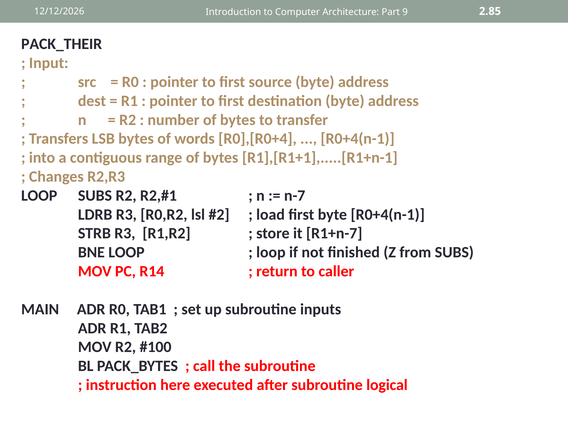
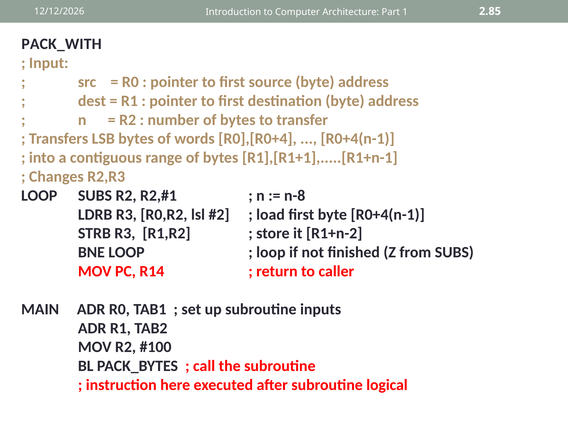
9: 9 -> 1 (405, 12)
PACK_THEIR: PACK_THEIR -> PACK_WITH (62, 44)
n-7: n-7 -> n-8 (295, 196)
R1+n-7: R1+n-7 -> R1+n-2 (334, 233)
